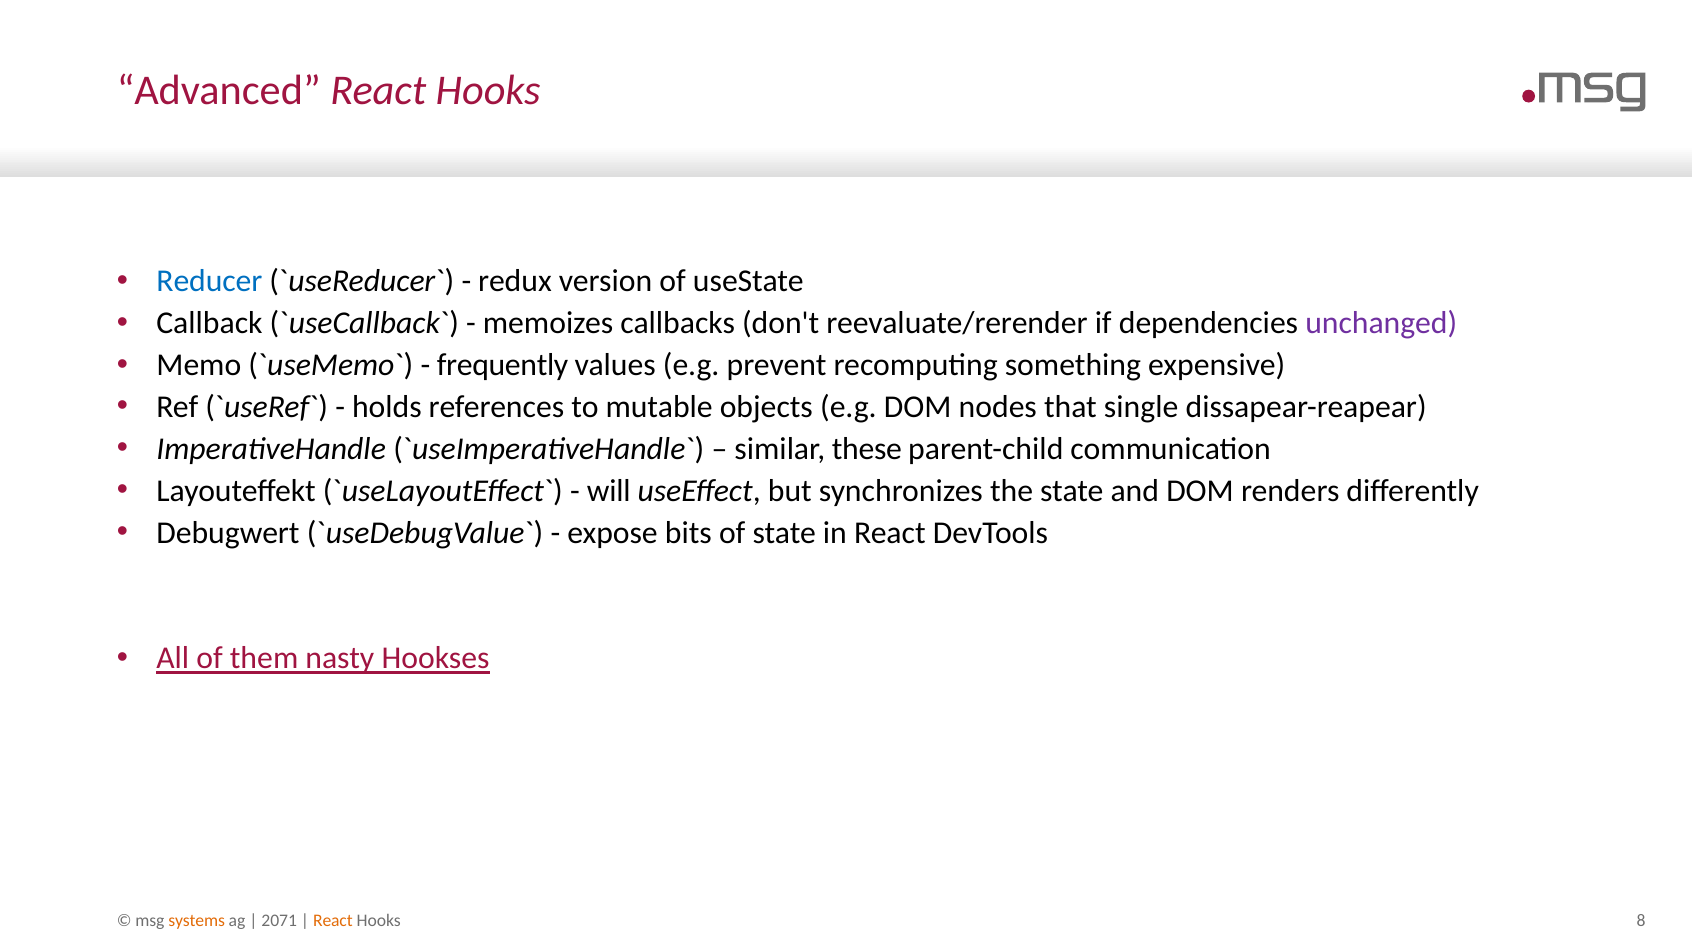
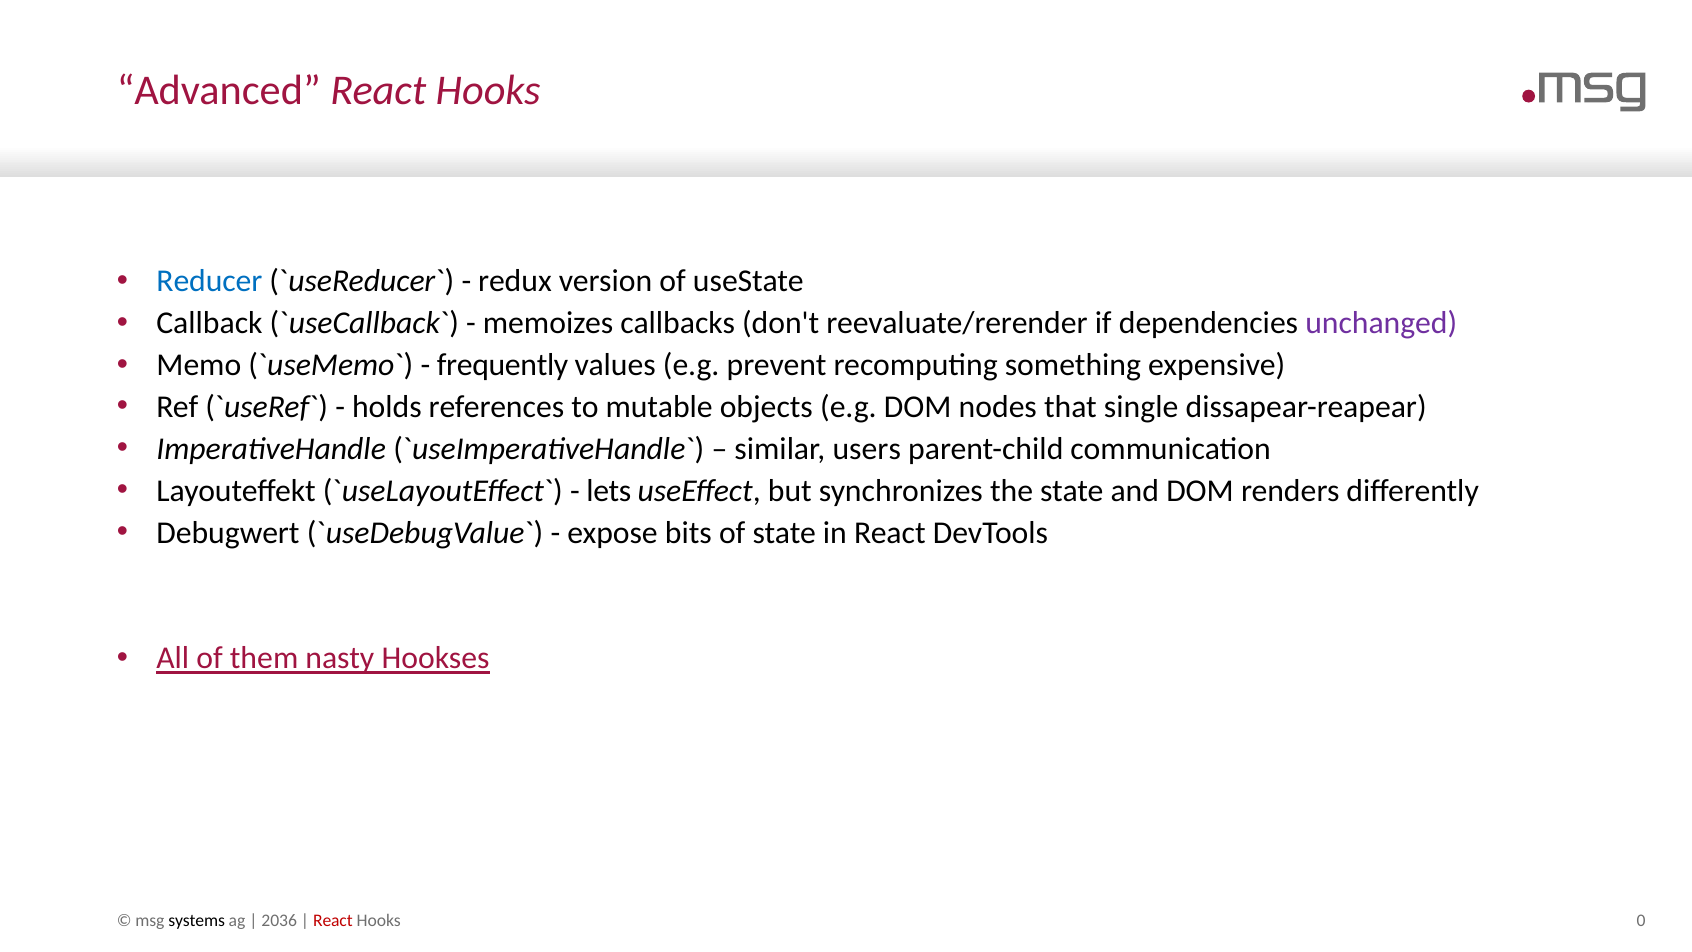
these: these -> users (867, 449)
will: will -> lets (609, 491)
systems colour: orange -> black (197, 921)
2071: 2071 -> 2036 (279, 921)
React colour: orange -> red (333, 921)
8: 8 -> 0 (1641, 921)
